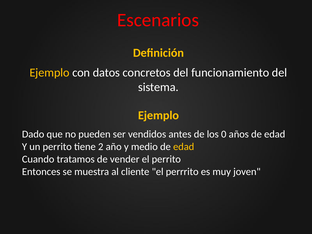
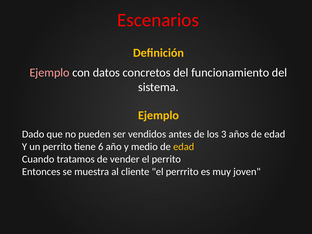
Ejemplo colour: yellow -> pink (50, 73)
0: 0 -> 3 (224, 134)
2: 2 -> 6 (101, 147)
